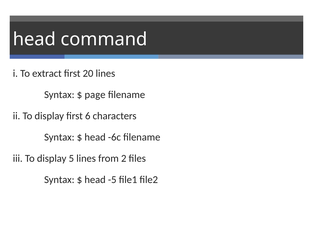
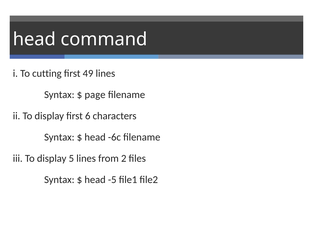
extract: extract -> cutting (47, 73)
20: 20 -> 49 (88, 73)
